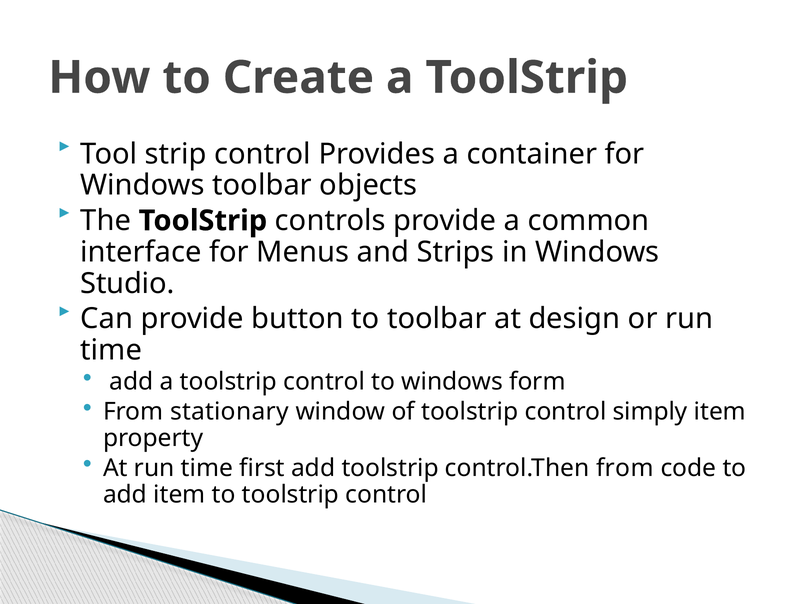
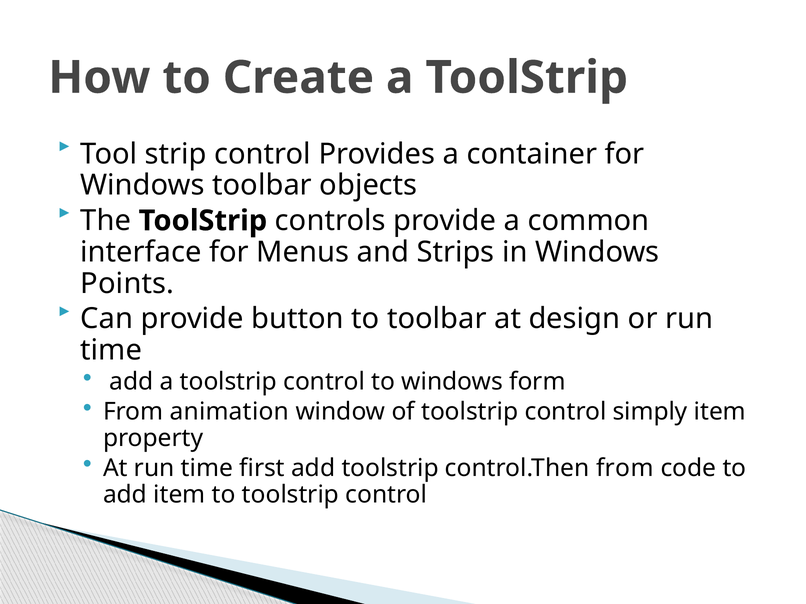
Studio: Studio -> Points (127, 284)
stationary: stationary -> animation (229, 412)
